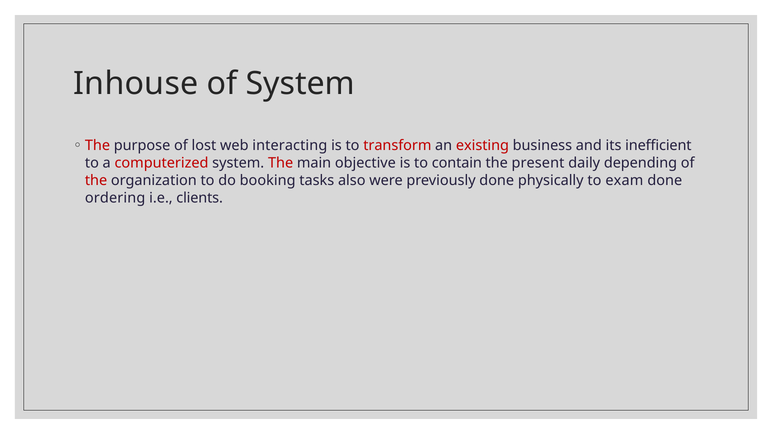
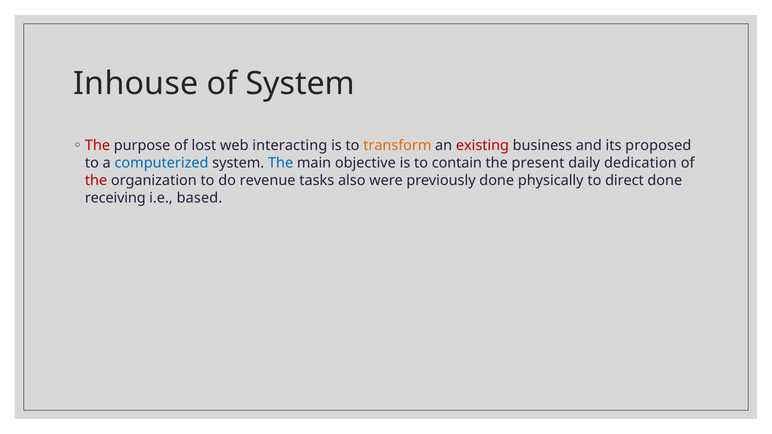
transform colour: red -> orange (397, 146)
inefficient: inefficient -> proposed (658, 146)
computerized colour: red -> blue (162, 163)
The colour: red -> blue (281, 163)
depending: depending -> dedication (640, 163)
booking: booking -> revenue (268, 181)
exam: exam -> direct (624, 181)
ordering: ordering -> receiving (115, 198)
clients: clients -> based (199, 198)
